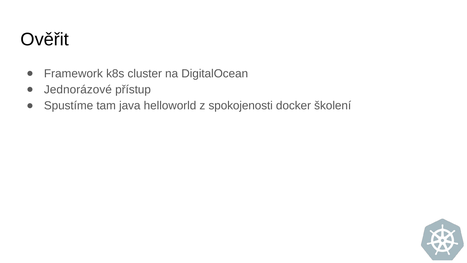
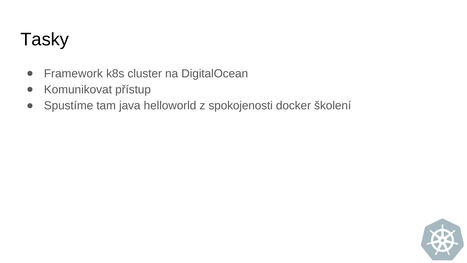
Ověřit: Ověřit -> Tasky (45, 40)
Jednorázové: Jednorázové -> Komunikovat (78, 90)
